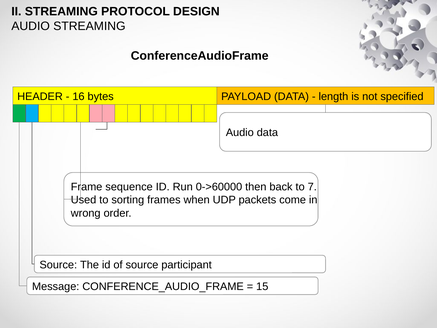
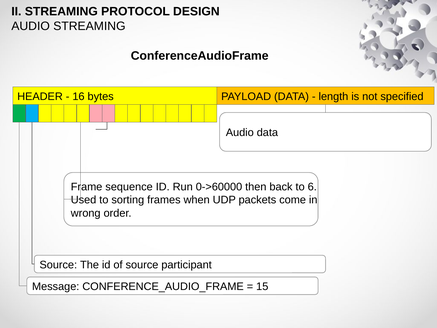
7: 7 -> 6 (312, 187)
